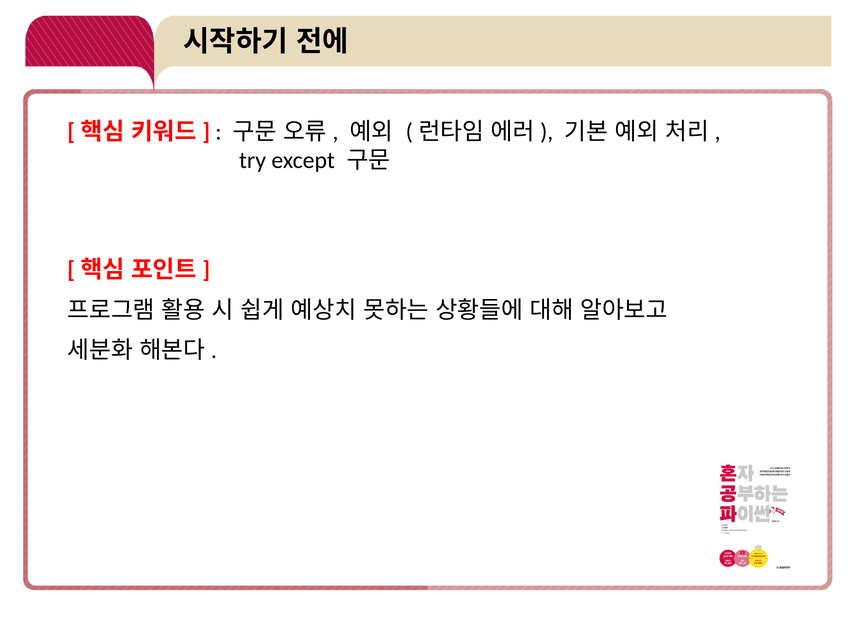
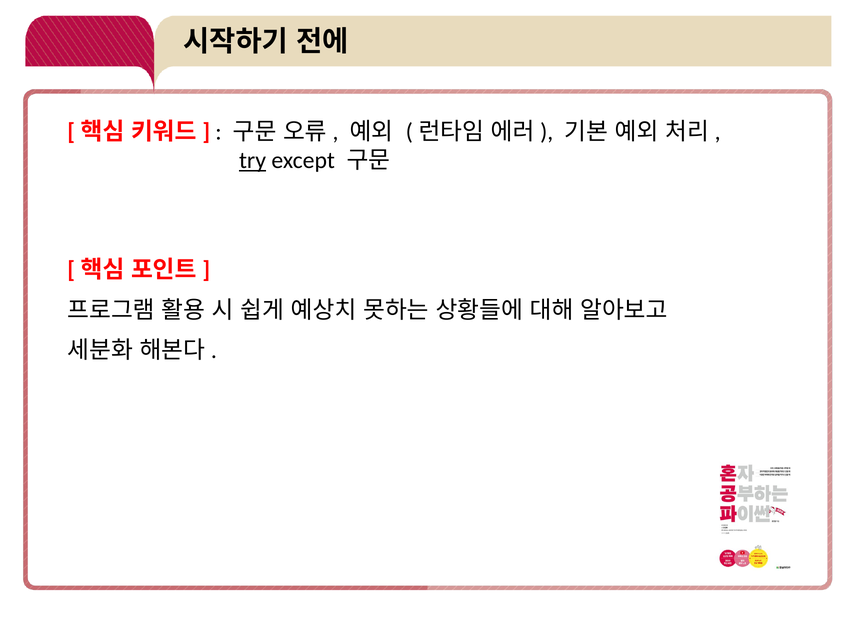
try underline: none -> present (253, 160)
